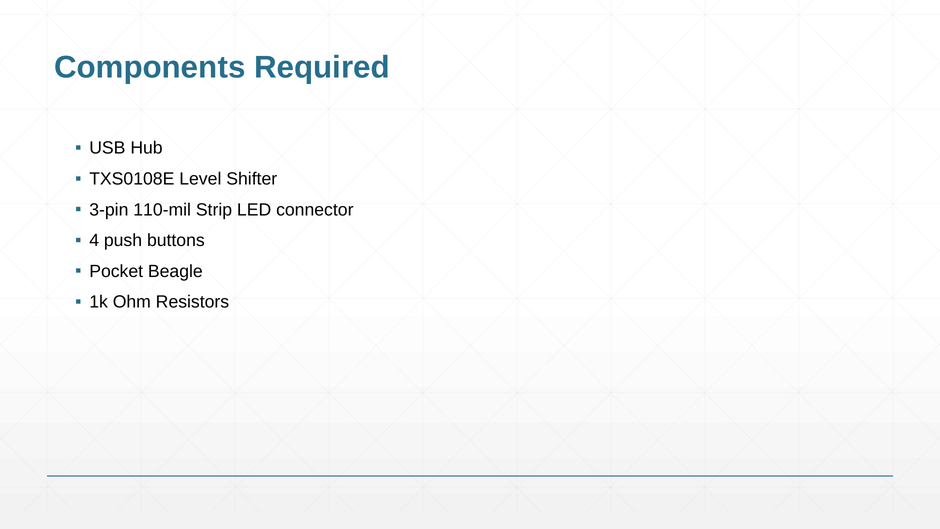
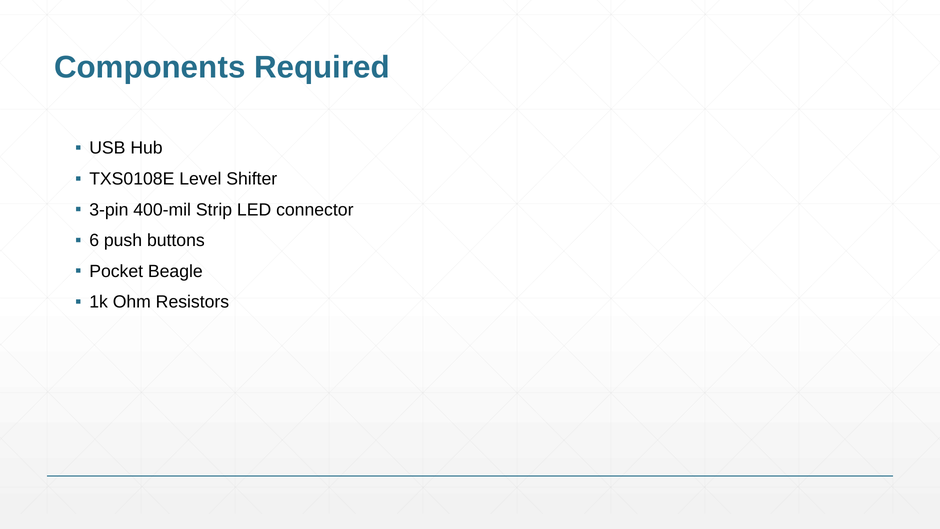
110-mil: 110-mil -> 400-mil (162, 210)
4: 4 -> 6 (94, 240)
